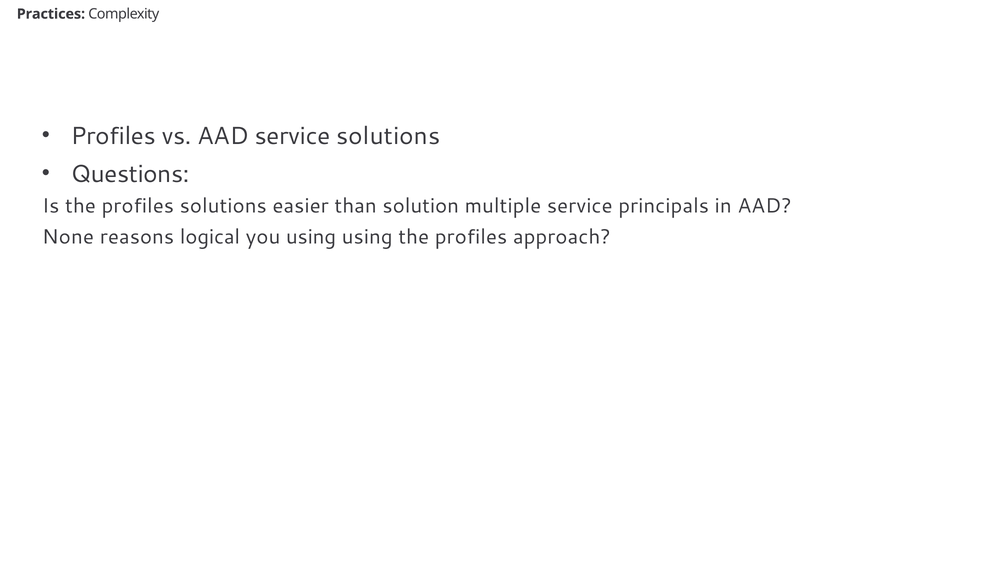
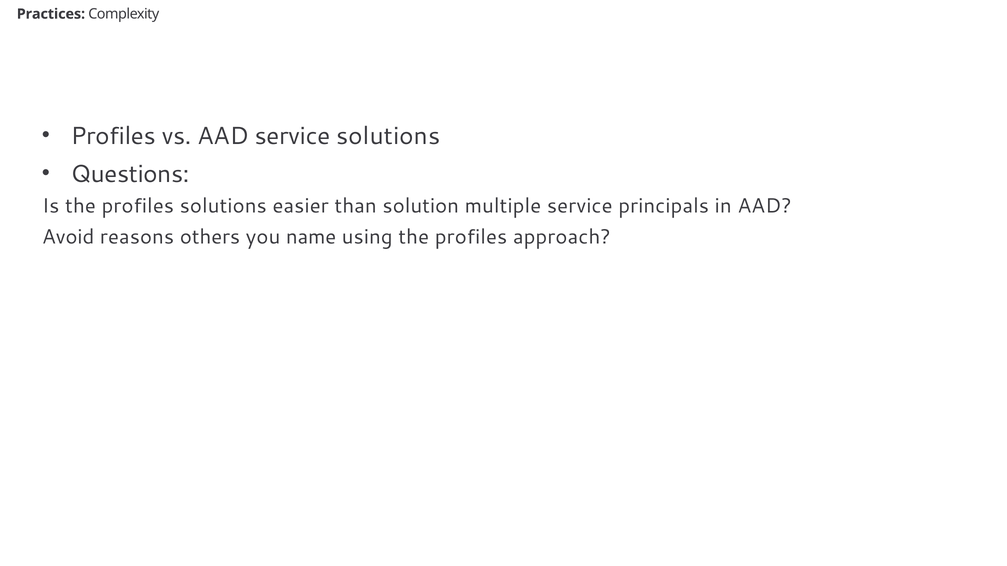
None: None -> Avoid (68, 237)
logical: logical -> others (210, 237)
you using: using -> name (311, 237)
